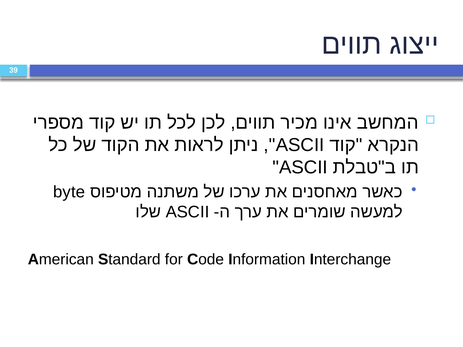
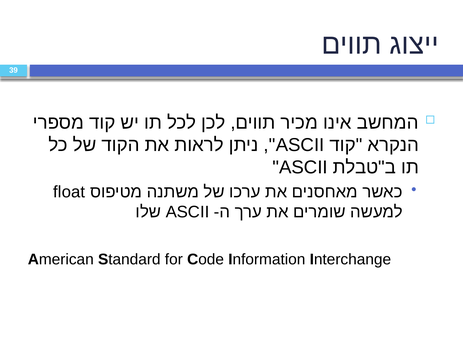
byte: byte -> float (69, 192)
